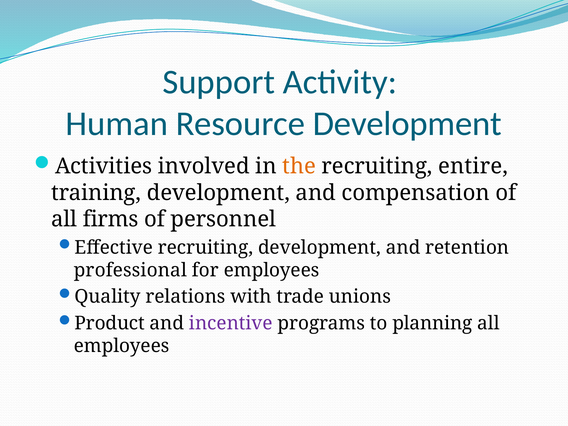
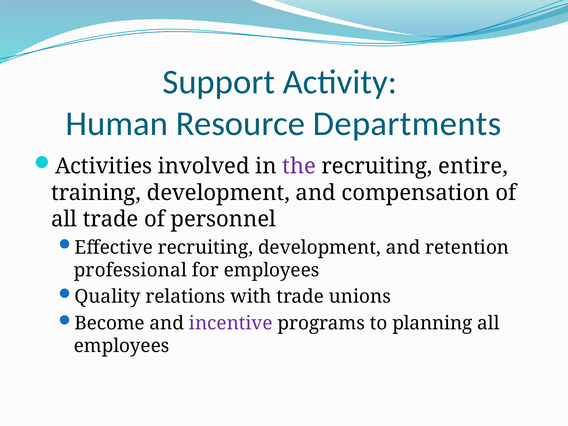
Resource Development: Development -> Departments (407, 124)
the colour: orange -> purple (299, 166)
all firms: firms -> trade (111, 219)
Product: Product -> Become (110, 323)
